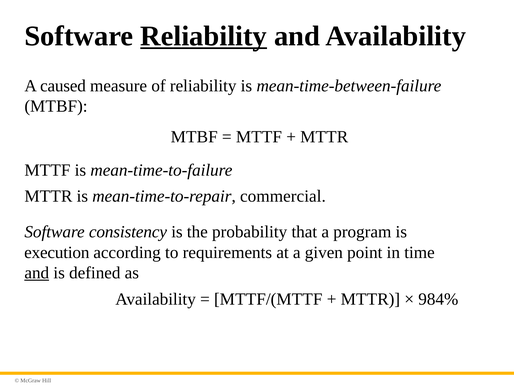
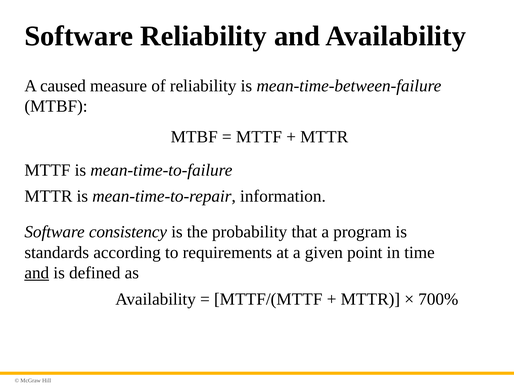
Reliability underline: present -> none (204, 36)
commercial: commercial -> information (283, 197)
execution: execution -> standards (57, 253)
984%: 984% -> 700% (438, 300)
